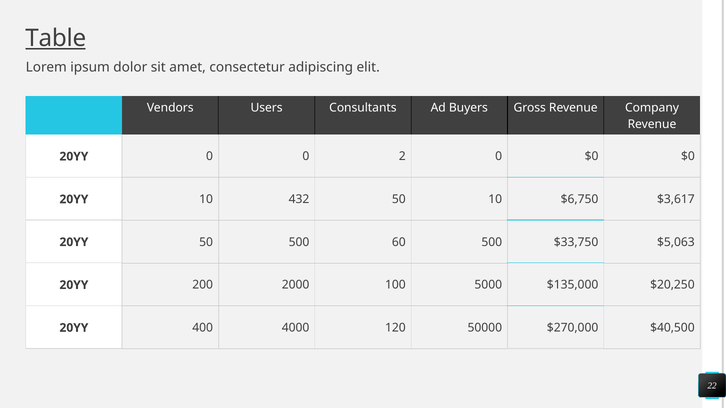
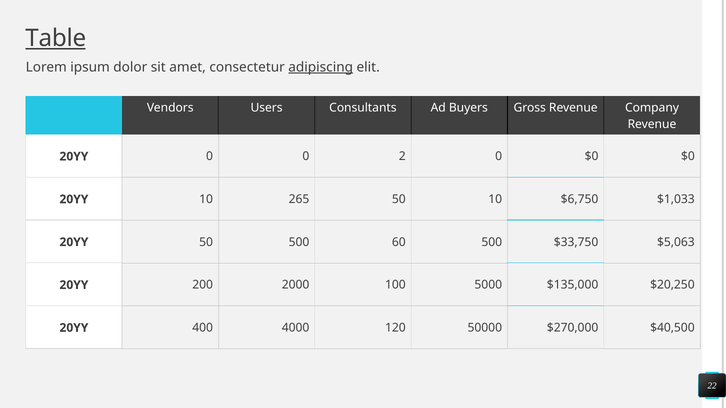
adipiscing underline: none -> present (321, 67)
432: 432 -> 265 (299, 199)
$3,617: $3,617 -> $1,033 (676, 199)
